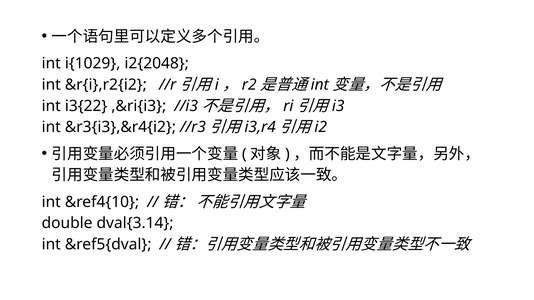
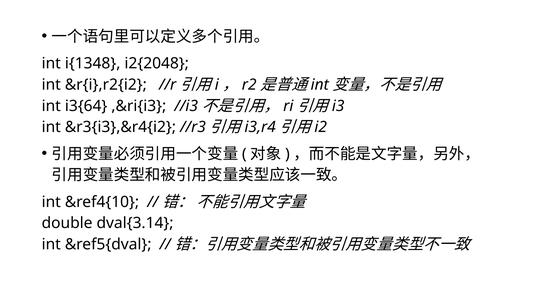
i{1029: i{1029 -> i{1348 (93, 63)
i3{22: i3{22 -> i3{64 (86, 106)
